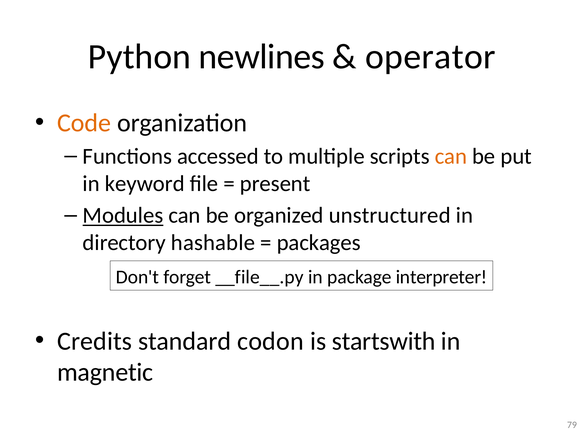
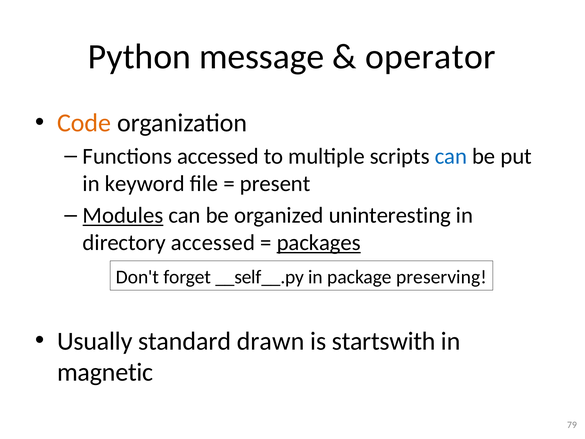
newlines: newlines -> message (262, 57)
can colour: orange -> blue (451, 156)
unstructured: unstructured -> uninteresting (390, 215)
directory hashable: hashable -> accessed (213, 243)
packages underline: none -> present (319, 243)
__file__.py: __file__.py -> __self__.py (260, 277)
interpreter: interpreter -> preserving (441, 277)
Credits: Credits -> Usually (95, 341)
codon: codon -> drawn (271, 341)
